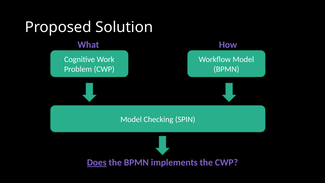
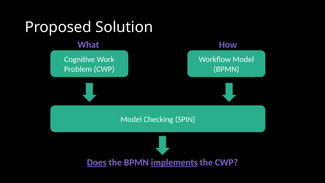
implements underline: none -> present (174, 162)
